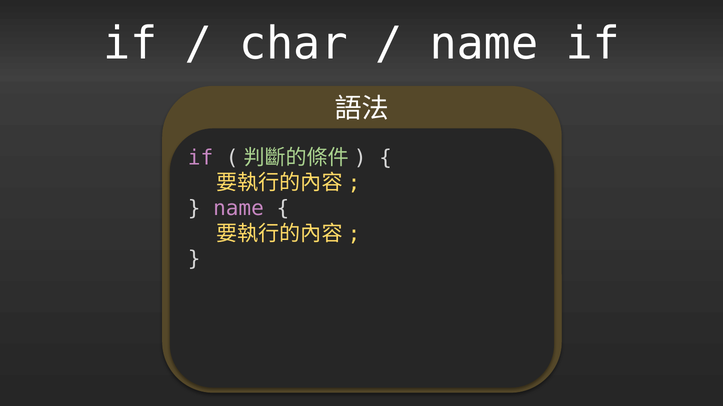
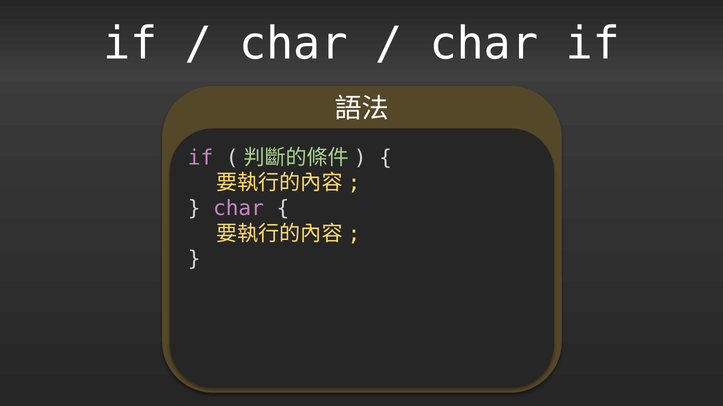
name: name -> char (484, 44)
name: name -> char (239, 209)
